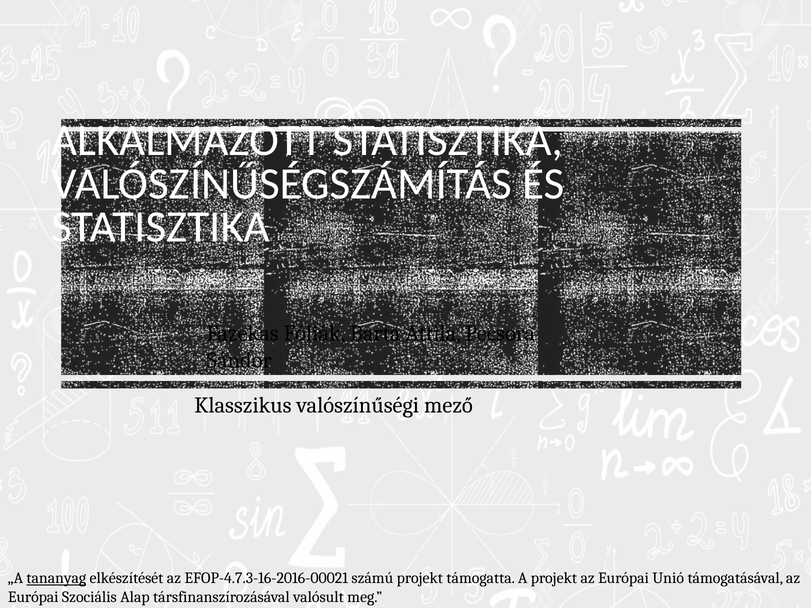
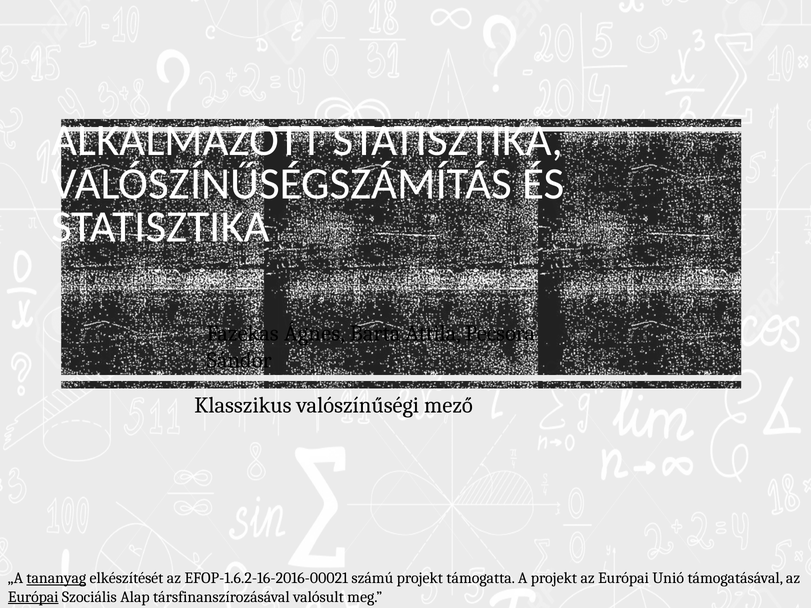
Fóliák: Fóliák -> Ágnes (315, 333)
EFOP-4.7.3-16-2016-00021: EFOP-4.7.3-16-2016-00021 -> EFOP-1.6.2-16-2016-00021 (266, 578)
Európai underline: none -> present (33, 597)
